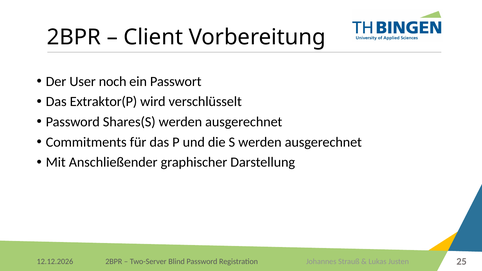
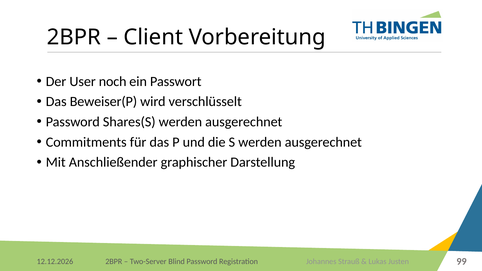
Extraktor(P: Extraktor(P -> Beweiser(P (103, 102)
25: 25 -> 99 (462, 262)
